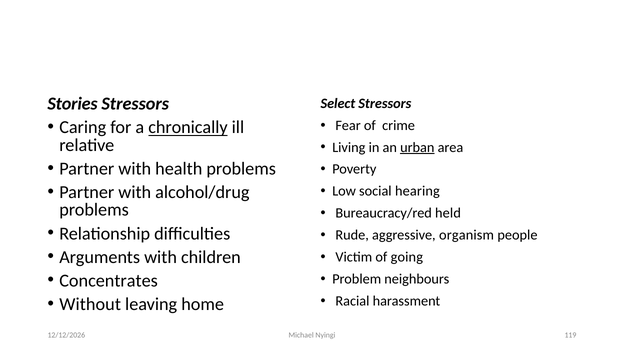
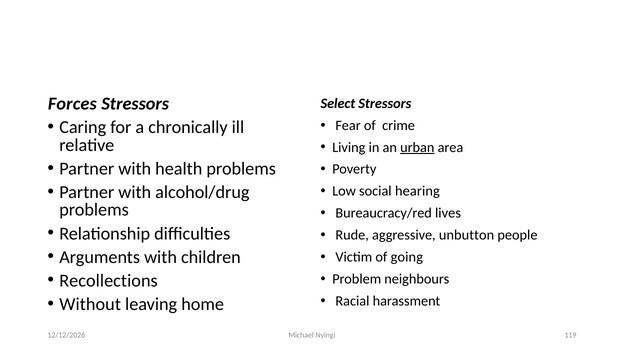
Stories: Stories -> Forces (72, 104)
chronically underline: present -> none (188, 127)
held: held -> lives (448, 213)
organism: organism -> unbutton (467, 235)
Concentrates: Concentrates -> Recollections (109, 281)
